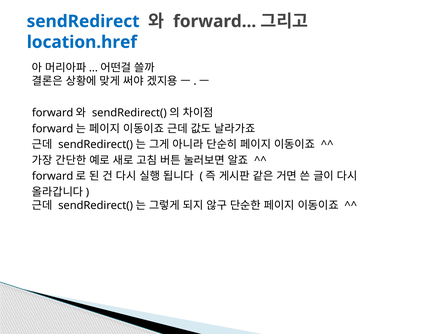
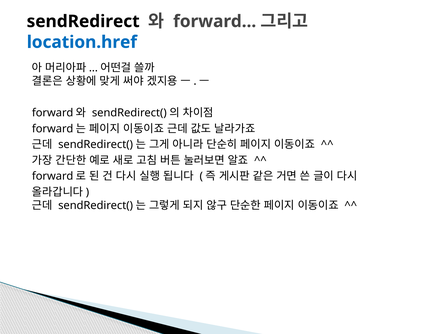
sendRedirect colour: blue -> black (83, 21)
